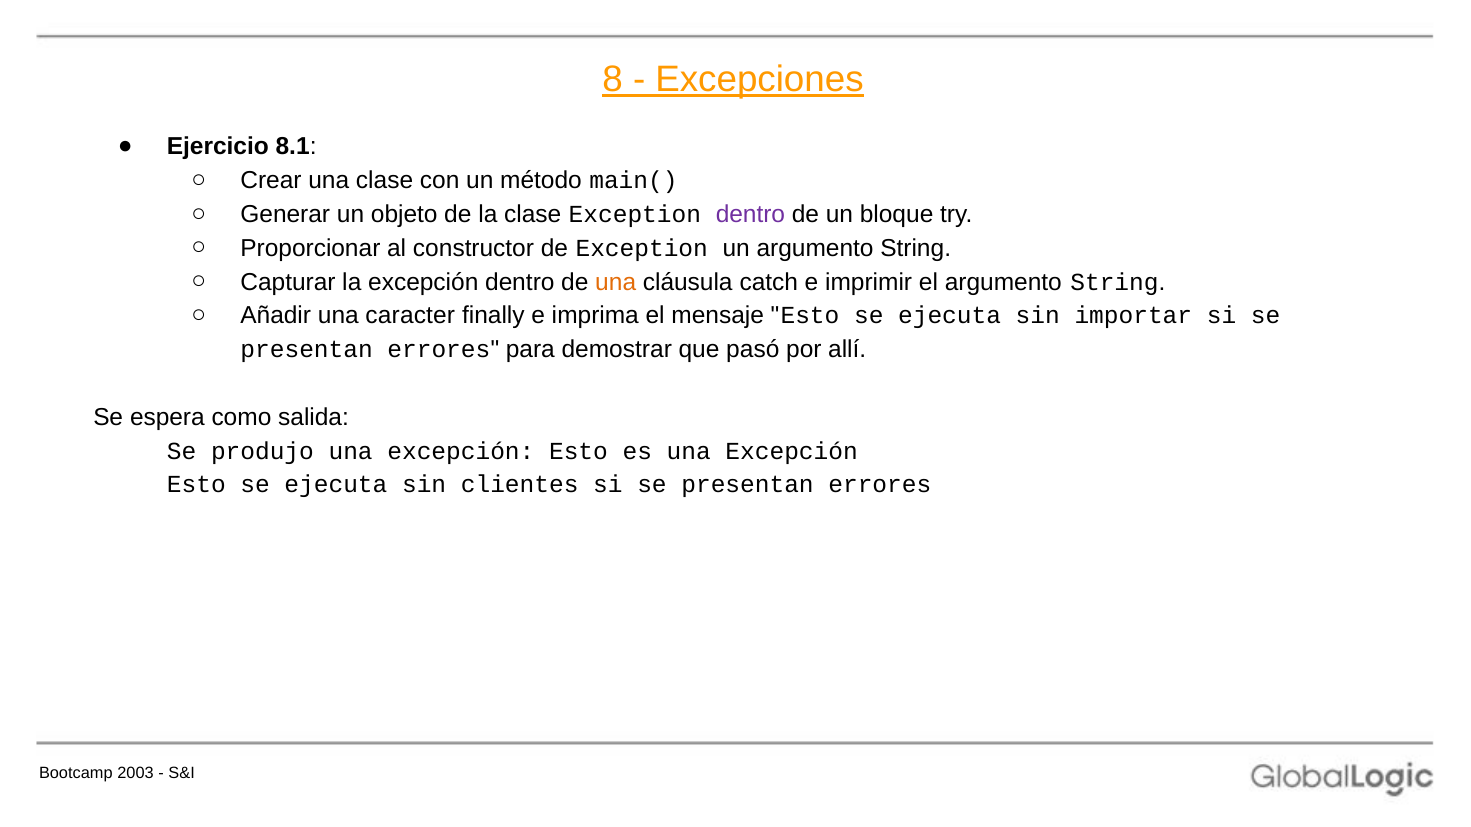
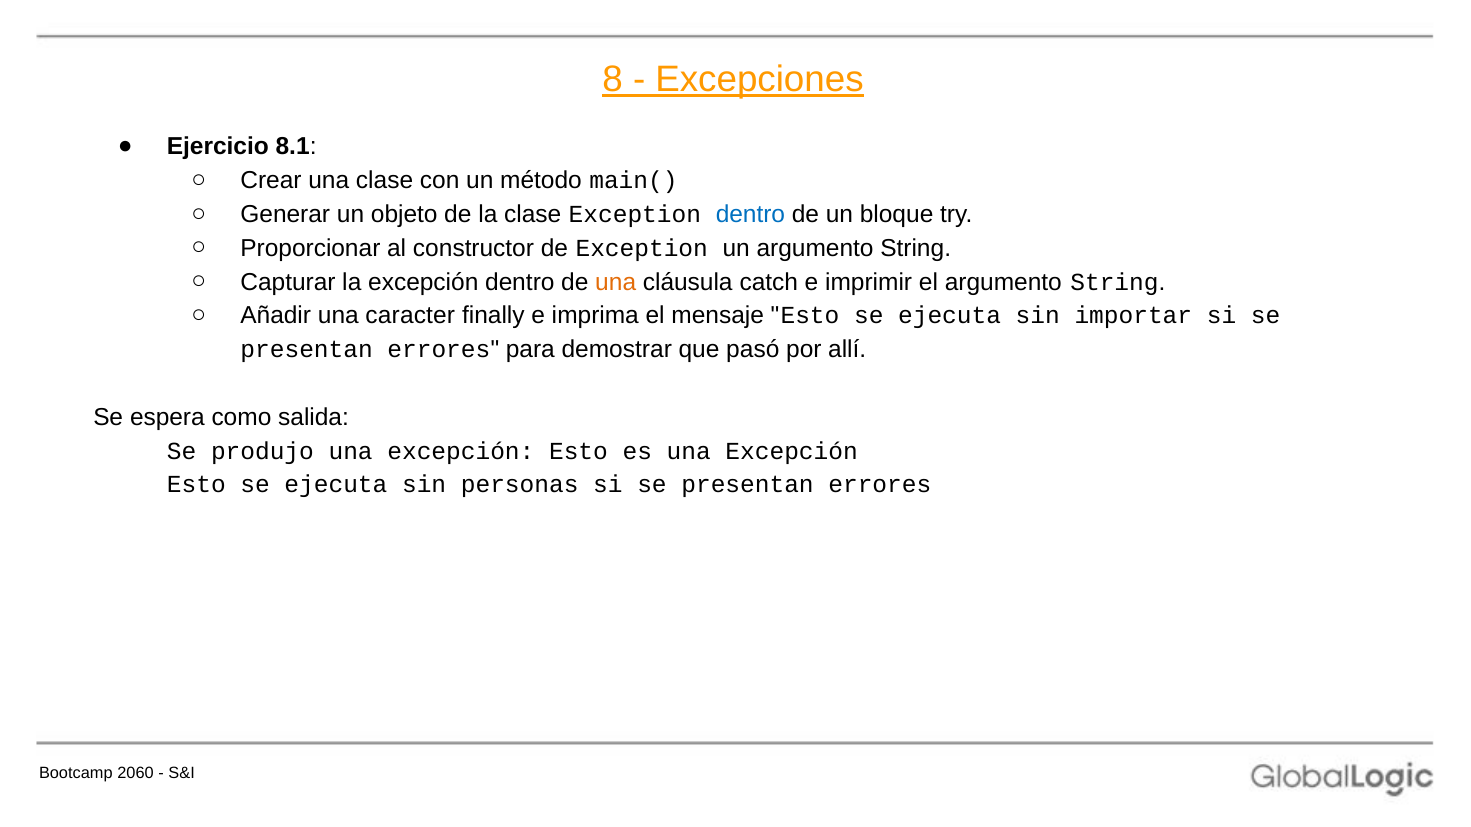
dentro colour: purple -> blue (750, 215)
clientes: clientes -> personas (520, 485)
2003: 2003 -> 2060 (136, 773)
